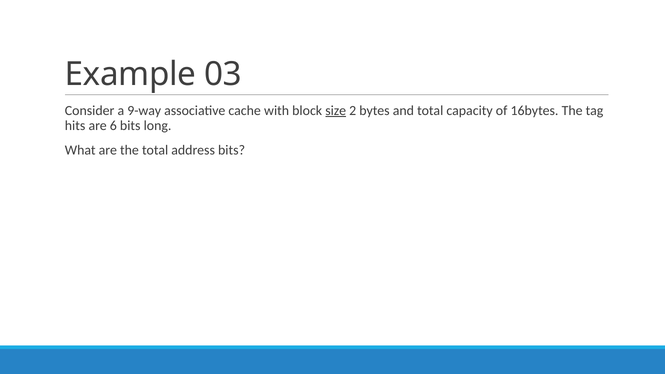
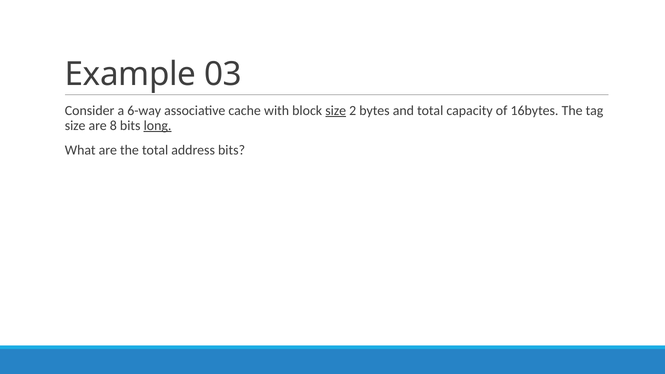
9-way: 9-way -> 6-way (144, 111)
hits: hits -> size (75, 126)
6: 6 -> 8 (113, 126)
long underline: none -> present (158, 126)
